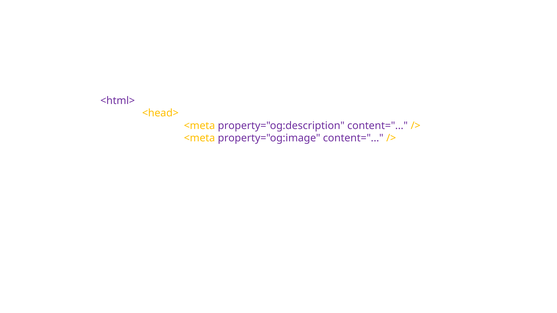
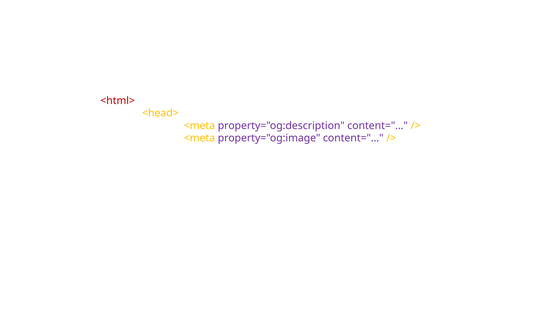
<html> colour: purple -> red (118, 101)
